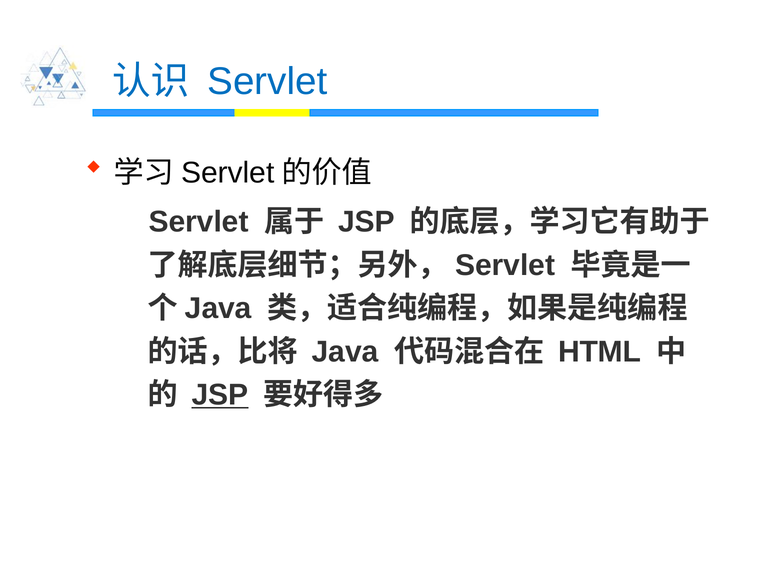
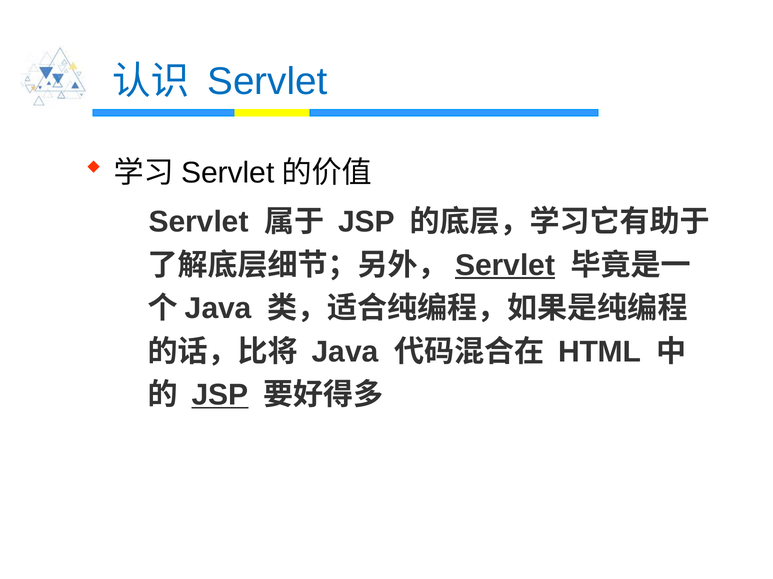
Servlet underline: none -> present (505, 266)
